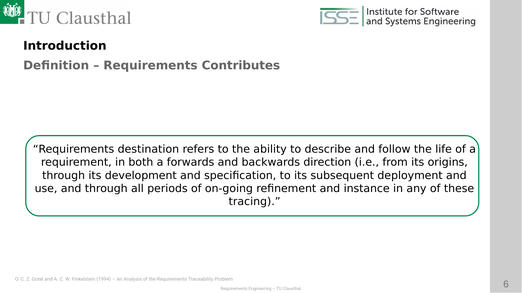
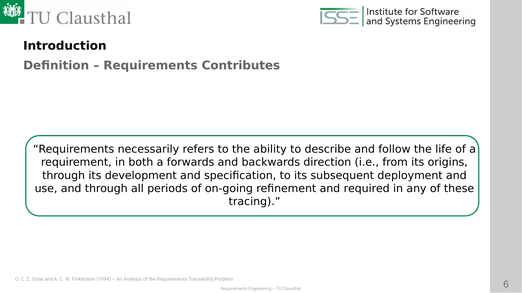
destination: destination -> necessarily (148, 150)
instance: instance -> required (367, 189)
